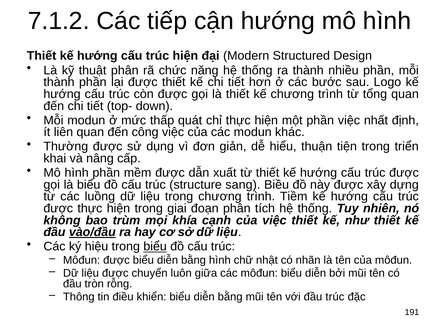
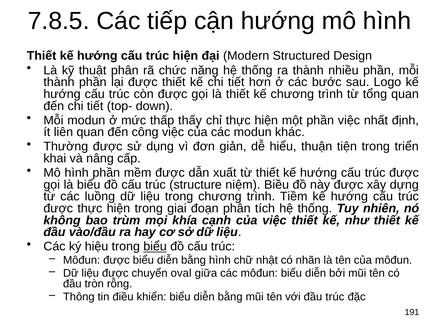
7.1.2: 7.1.2 -> 7.8.5 (59, 21)
quát: quát -> thấy (190, 120)
sang: sang -> niệm (243, 185)
vào/đầu underline: present -> none (92, 233)
luôn: luôn -> oval (181, 273)
